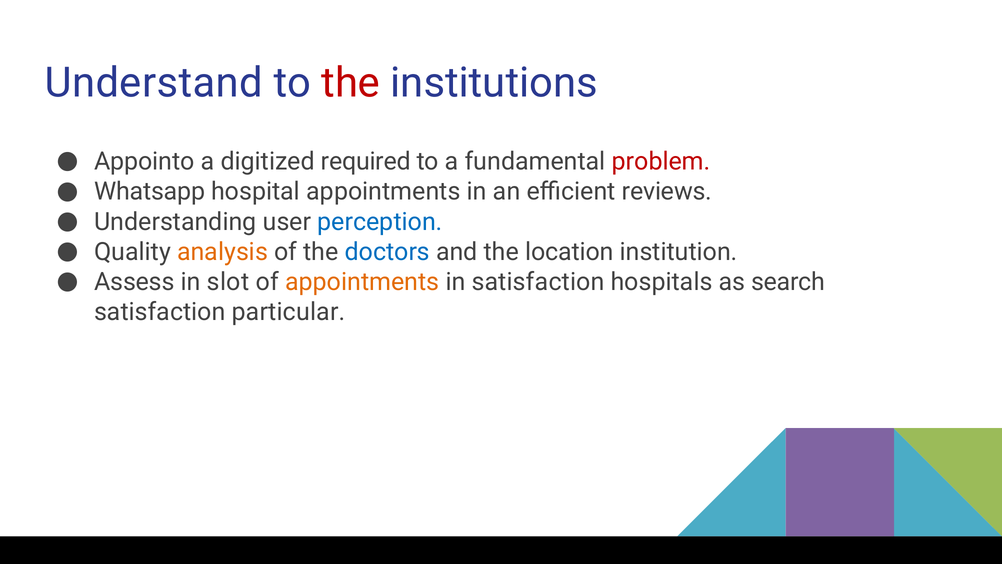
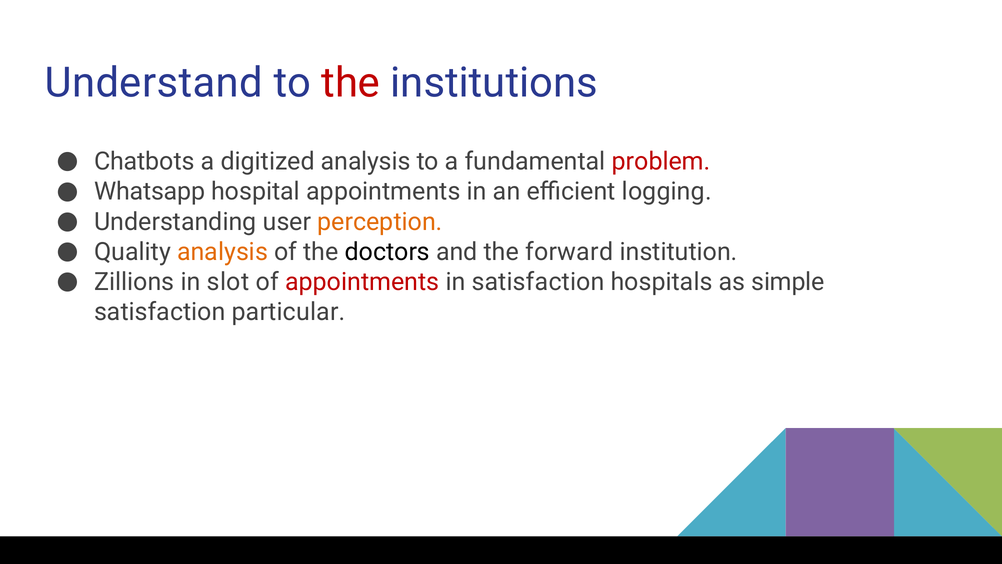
Appointo: Appointo -> Chatbots (144, 162)
digitized required: required -> analysis (366, 162)
reviews: reviews -> logging (667, 192)
perception colour: blue -> orange (380, 222)
doctors colour: blue -> black (387, 252)
location: location -> forward (569, 252)
Assess: Assess -> Zillions (134, 282)
appointments colour: orange -> red (362, 282)
search: search -> simple (788, 282)
